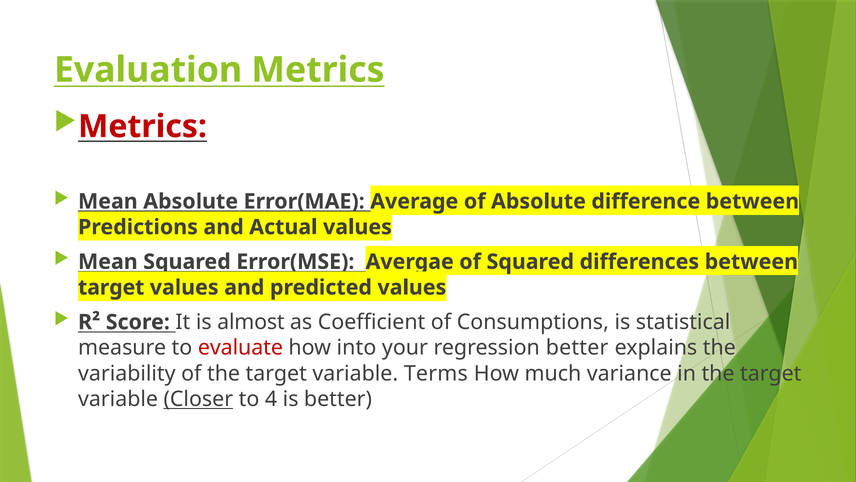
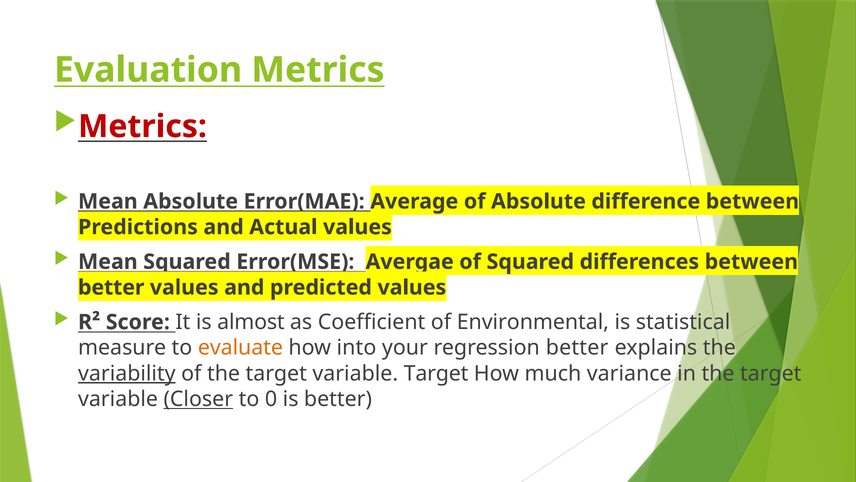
target: target -> better (111, 287)
Consumptions: Consumptions -> Environmental (533, 322)
evaluate colour: red -> orange (240, 347)
variability underline: none -> present (127, 373)
variable Terms: Terms -> Target (436, 373)
4: 4 -> 0 (271, 399)
